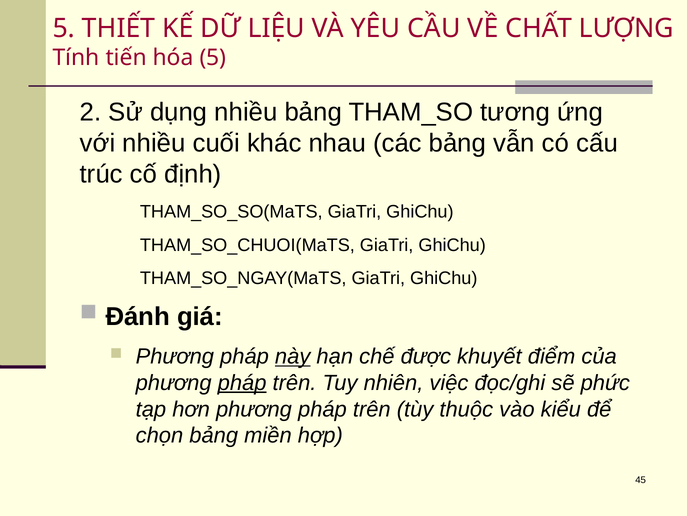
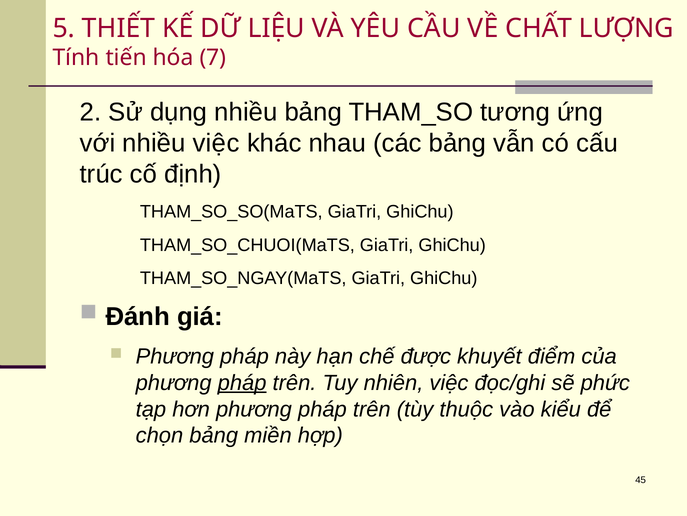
hóa 5: 5 -> 7 (213, 58)
nhiều cuối: cuối -> việc (216, 143)
này underline: present -> none (293, 356)
